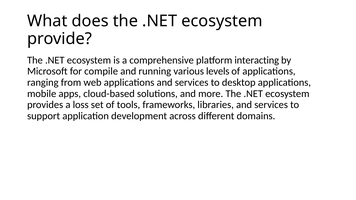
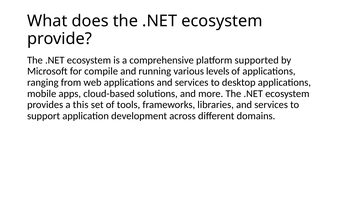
interacting: interacting -> supported (257, 60)
loss: loss -> this (81, 105)
